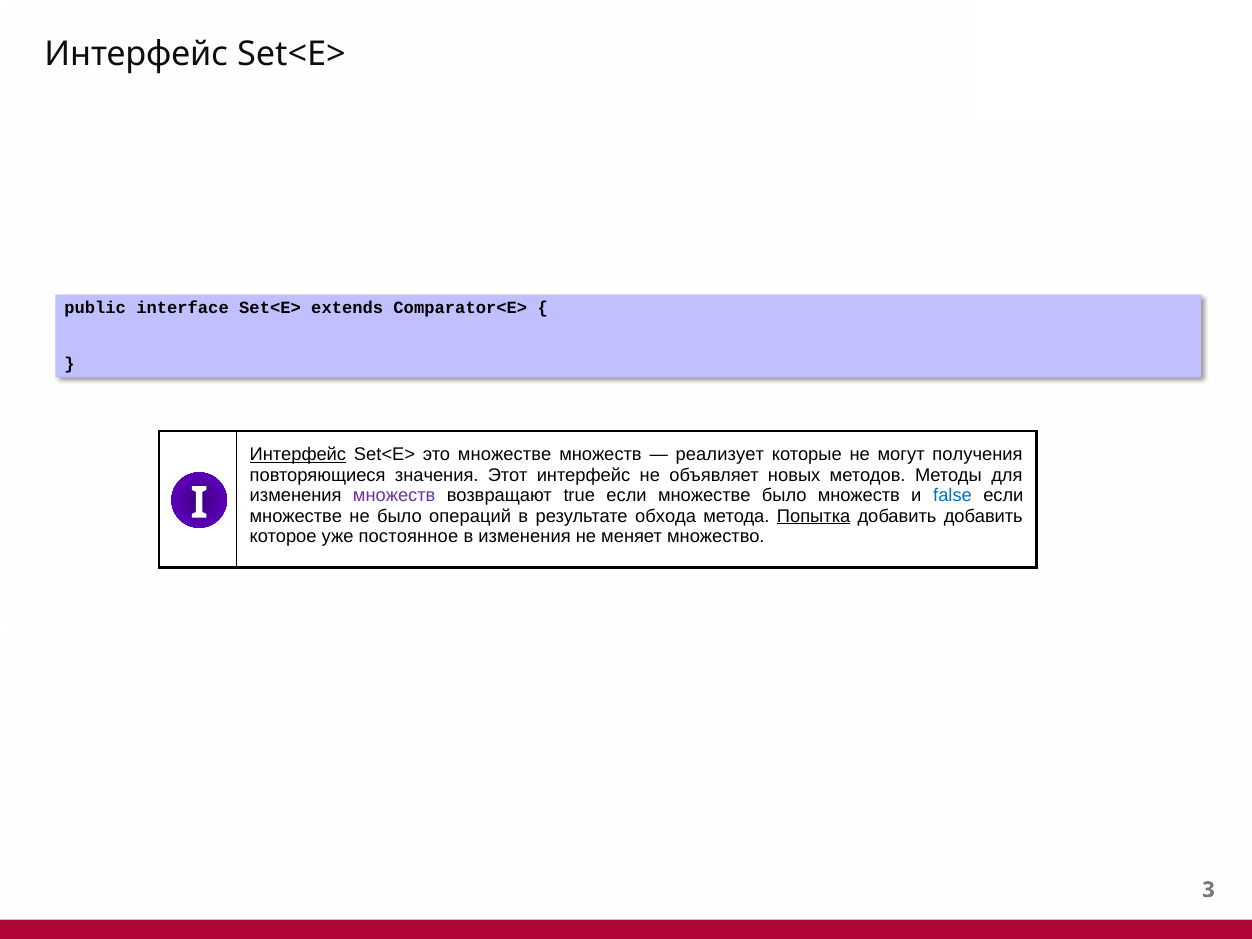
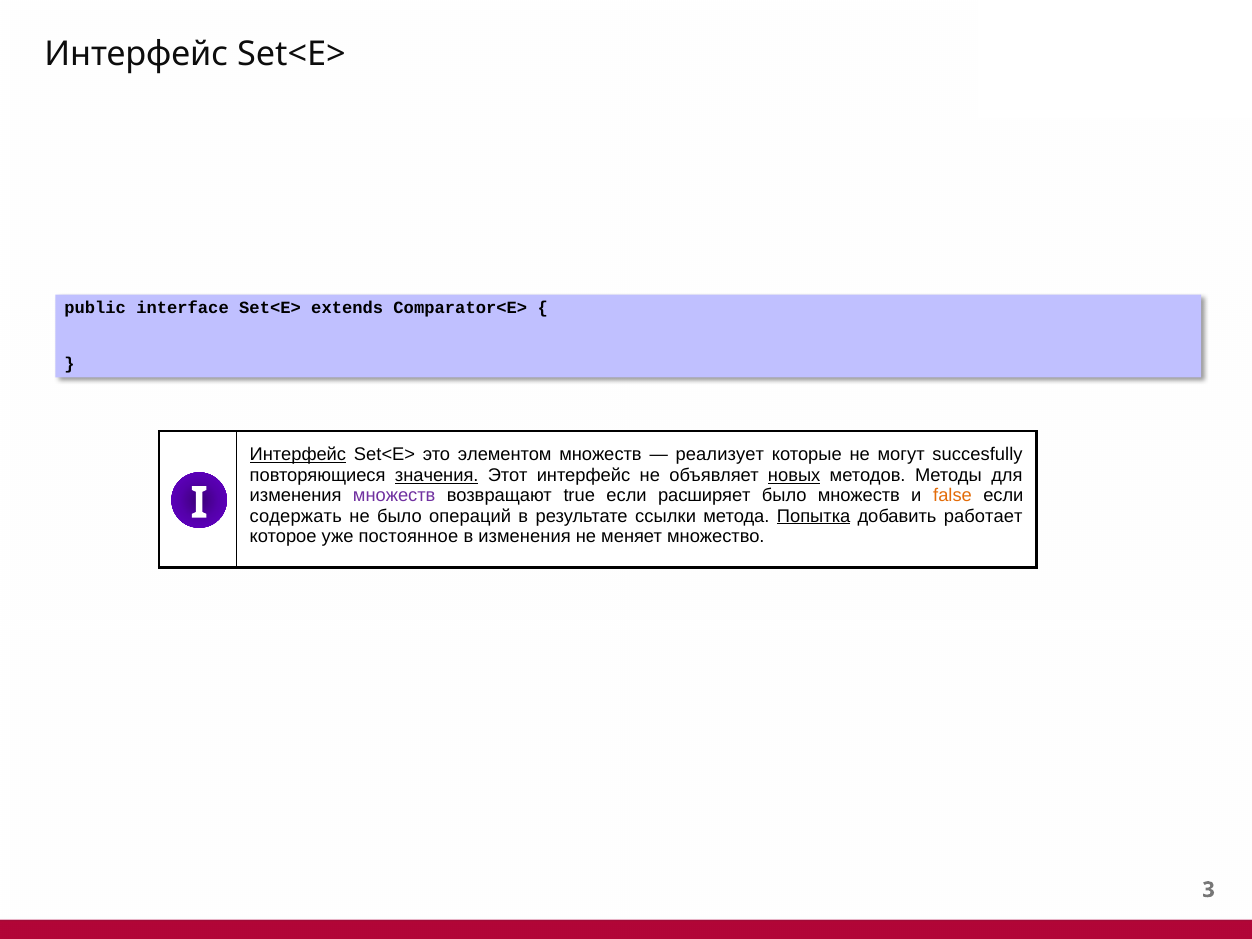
это множестве: множестве -> элементом (505, 455)
получения: получения -> succesfully (978, 455)
значения underline: none -> present (437, 475)
новых underline: none -> present (794, 475)
true если множестве: множестве -> расширяет (704, 496)
false colour: blue -> orange (953, 496)
множестве: множестве -> содержать (296, 516)
обхода: обхода -> ссылки (666, 516)
добавить добавить: добавить -> работает (983, 516)
